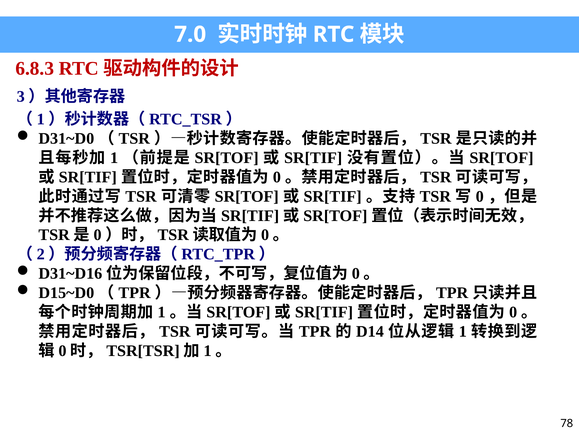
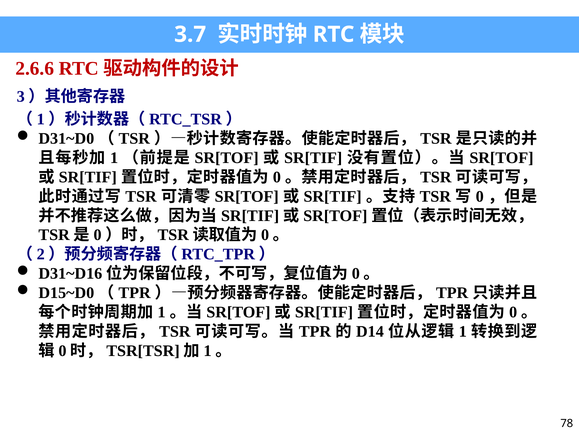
7.0: 7.0 -> 3.7 (190, 34)
6.8.3: 6.8.3 -> 2.6.6 (35, 69)
